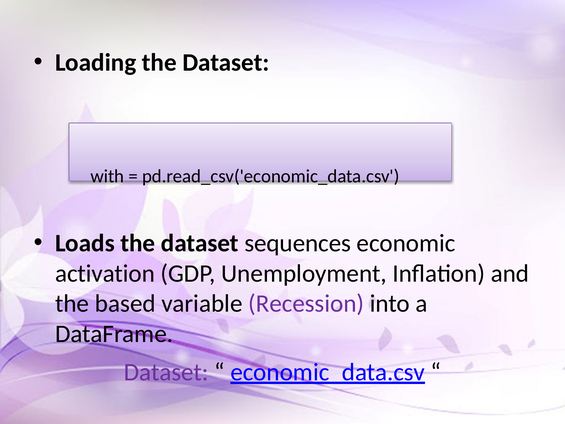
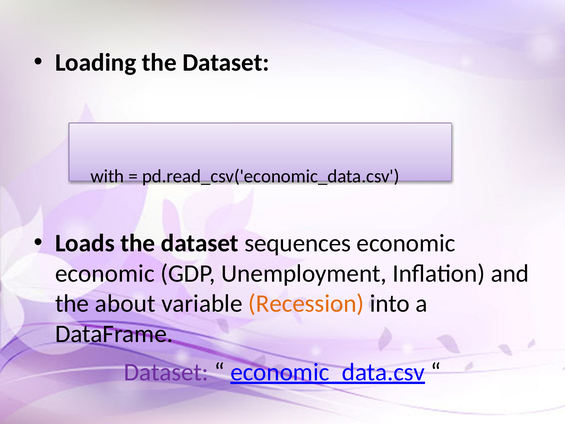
activation: activation -> economic (105, 273)
based: based -> about (125, 303)
Recession colour: purple -> orange (306, 303)
